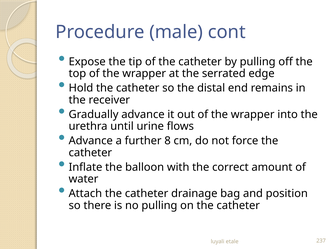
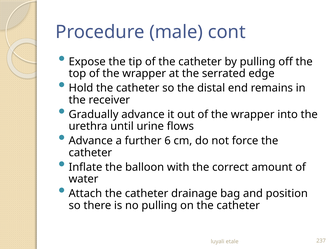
8: 8 -> 6 (168, 141)
